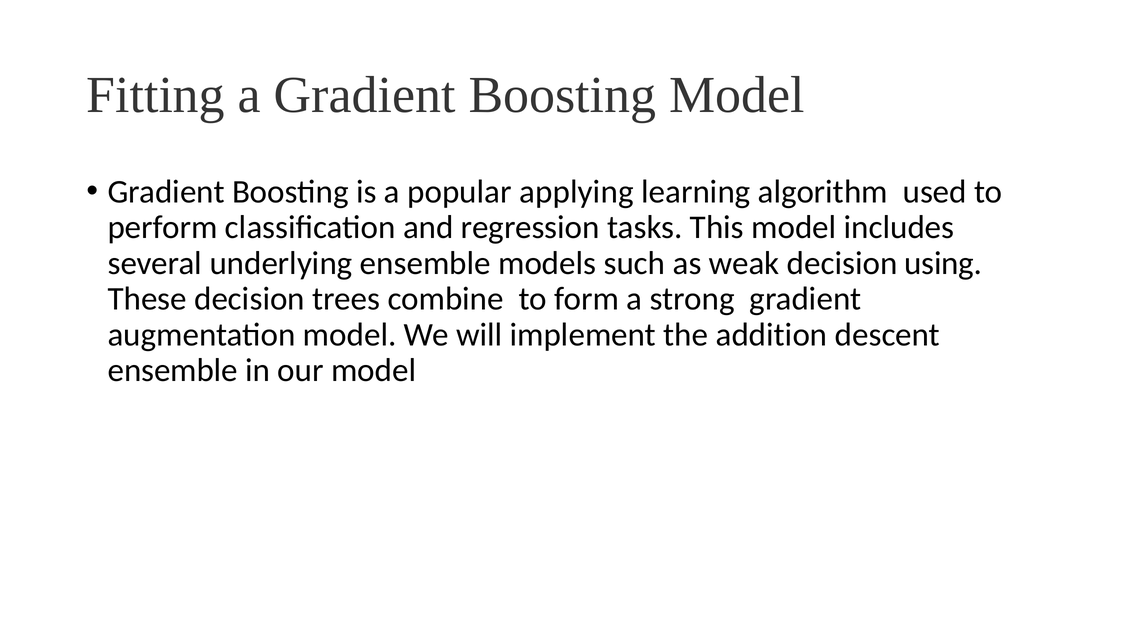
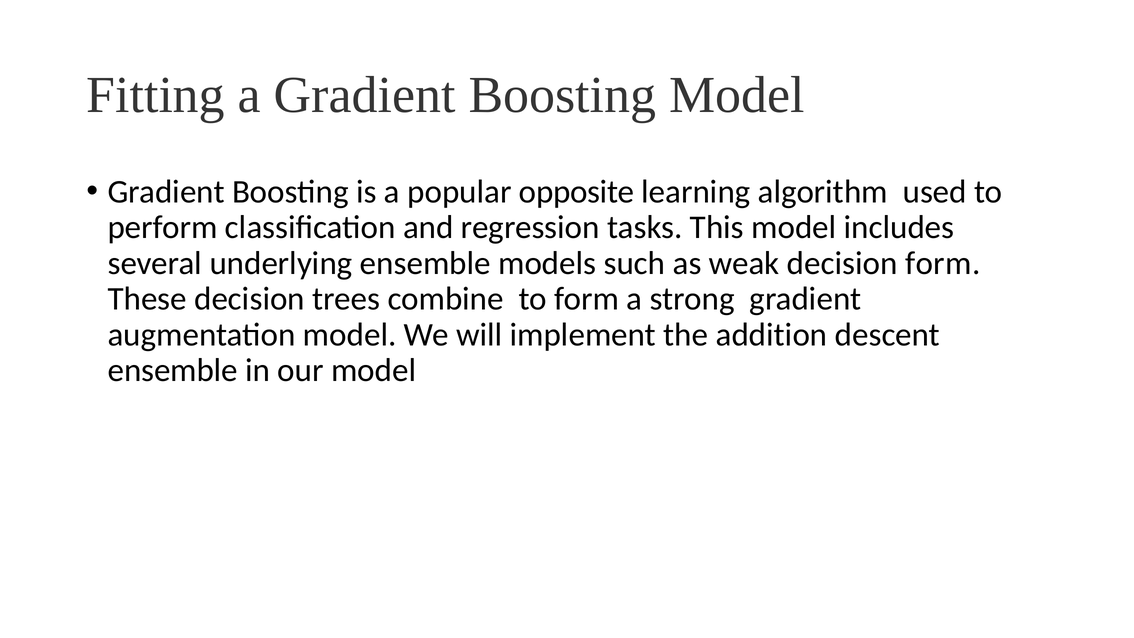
applying: applying -> opposite (577, 192)
decision using: using -> form (943, 263)
